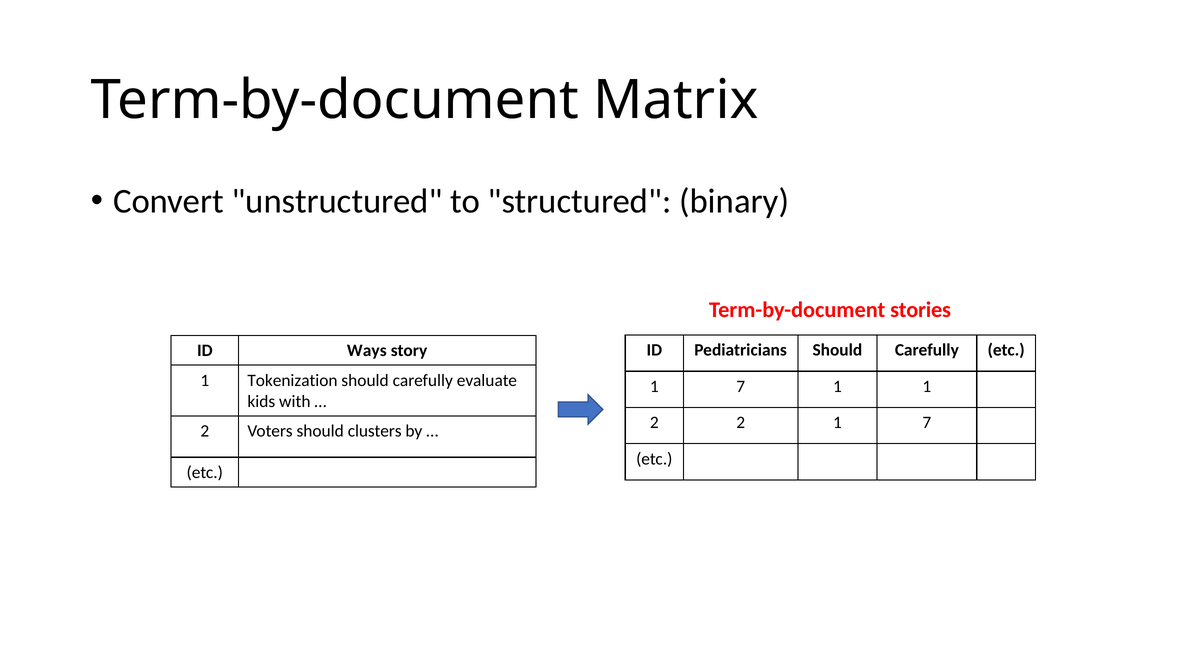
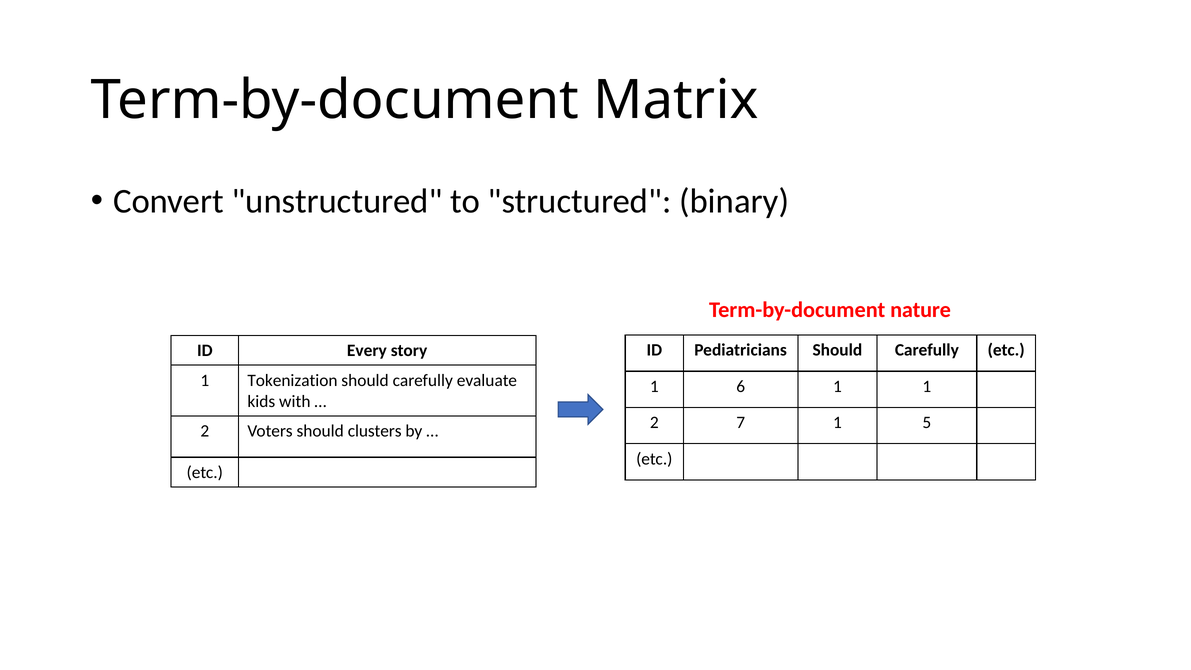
stories: stories -> nature (921, 310)
Ways: Ways -> Every (367, 351)
7: 7 -> 6 (741, 386)
2 2: 2 -> 7 (741, 423)
7: 7 -> 5 (927, 423)
